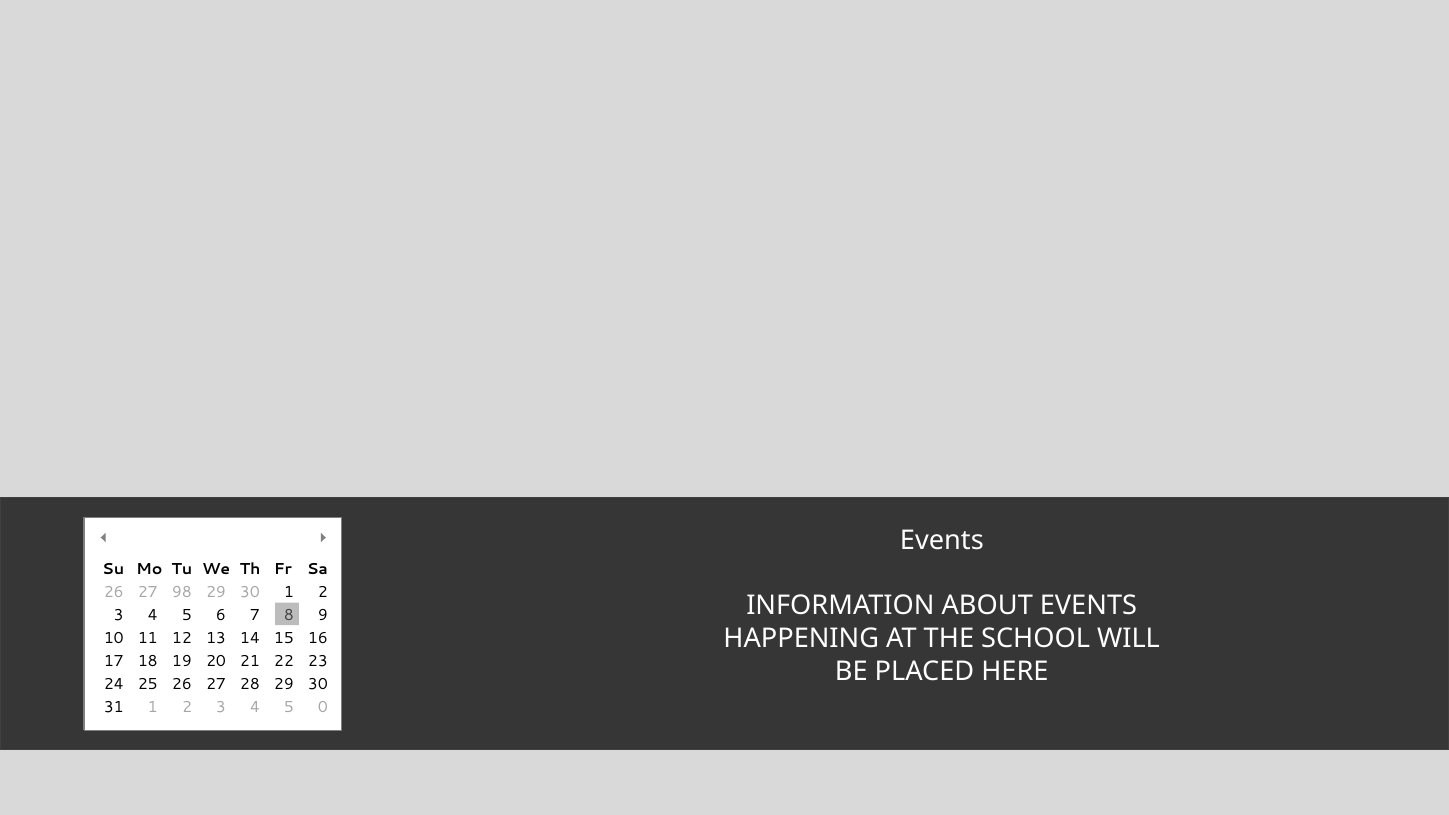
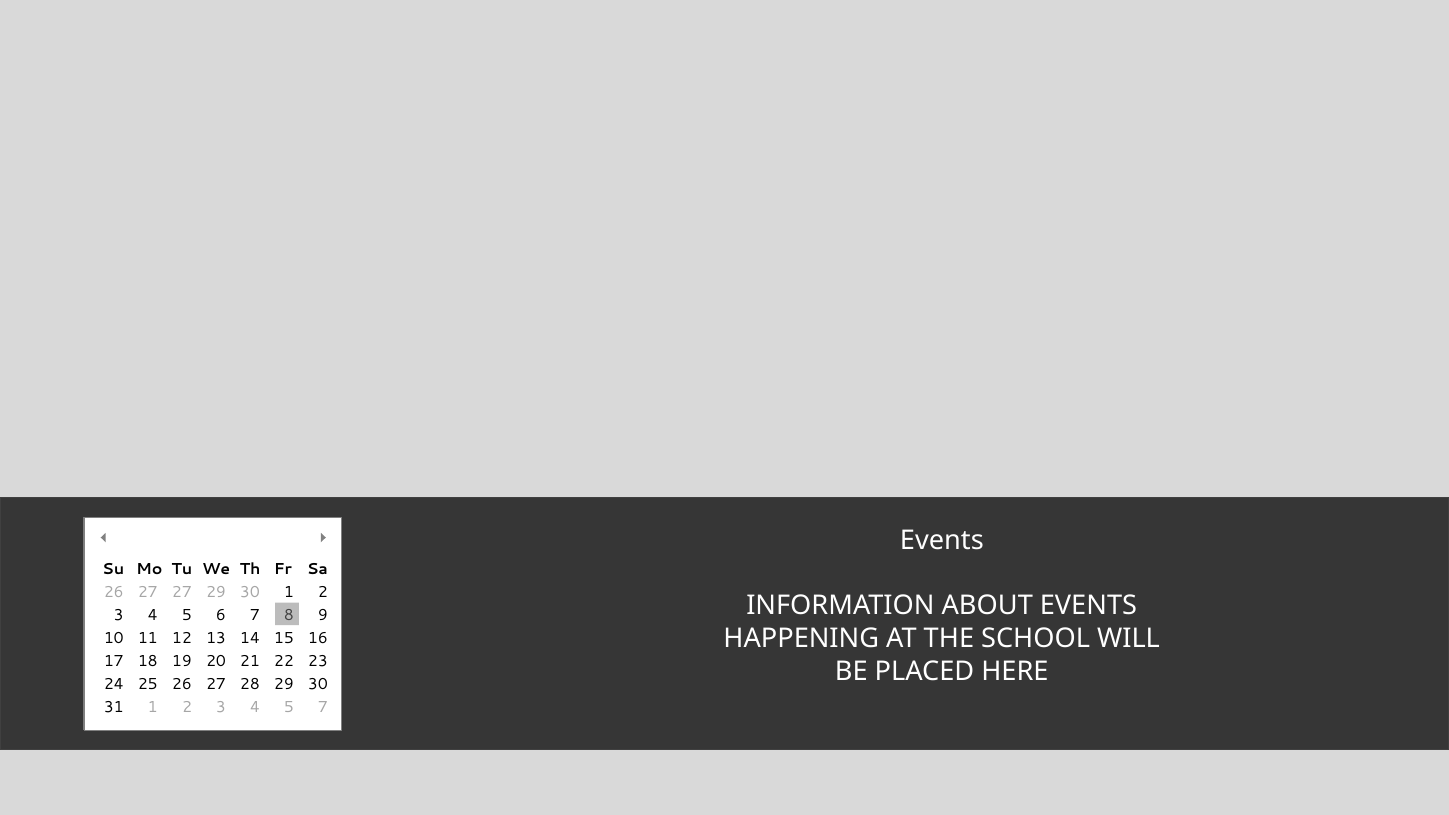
27 98: 98 -> 27 (182, 593)
5 0: 0 -> 7 (323, 707)
